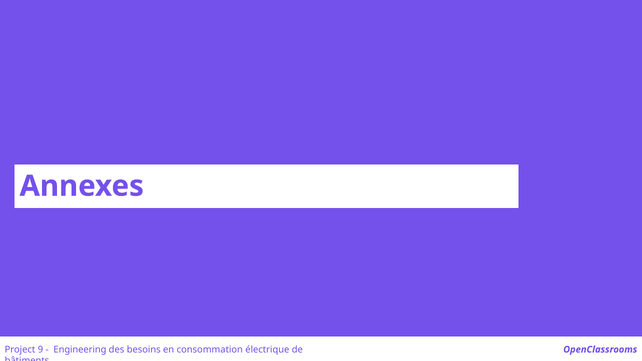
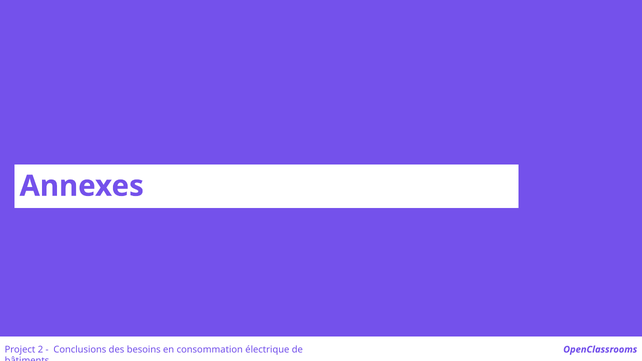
9: 9 -> 2 (40, 350)
Engineering: Engineering -> Conclusions (80, 350)
